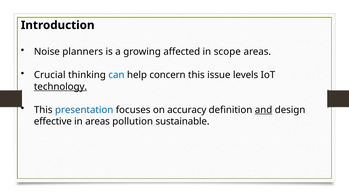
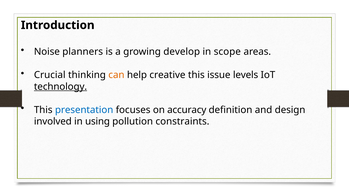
affected: affected -> develop (182, 52)
can colour: blue -> orange (116, 75)
concern: concern -> creative (167, 75)
and underline: present -> none (264, 110)
effective: effective -> involved (53, 122)
in areas: areas -> using (98, 122)
sustainable: sustainable -> constraints (182, 122)
